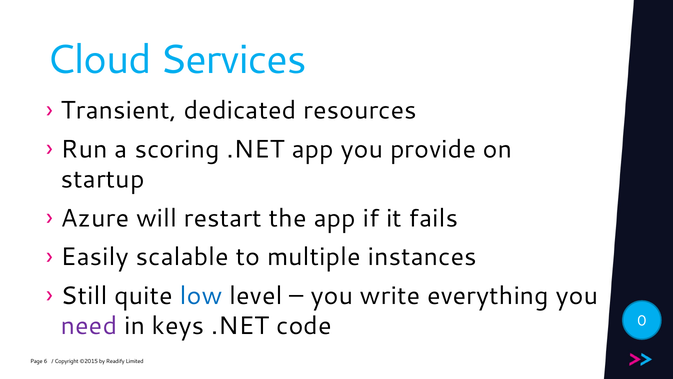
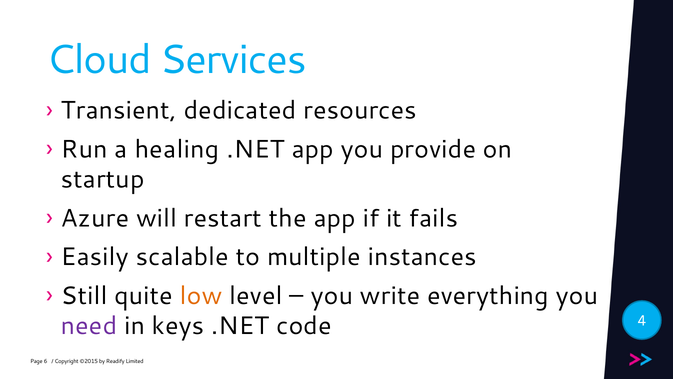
scoring: scoring -> healing (177, 149)
low colour: blue -> orange (201, 296)
0: 0 -> 4 (642, 321)
